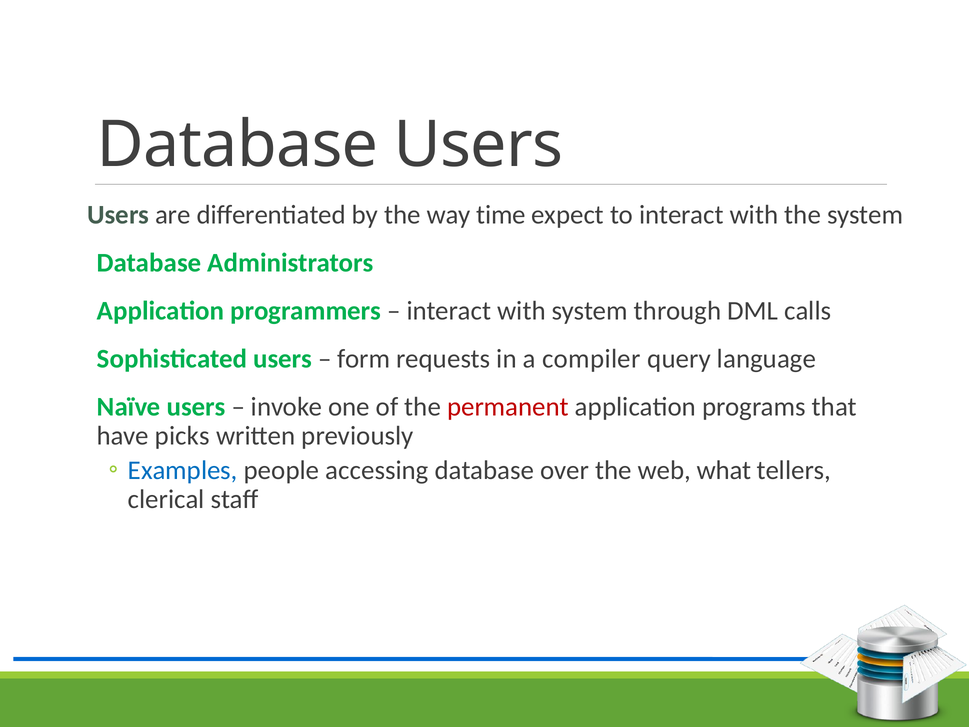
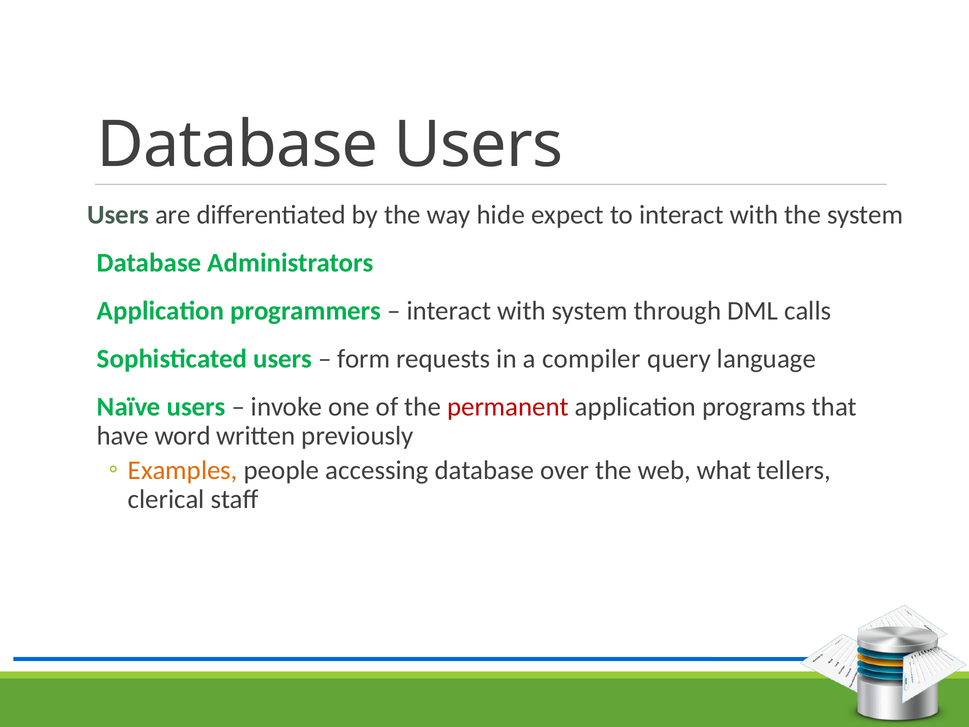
time: time -> hide (501, 215)
picks: picks -> word (183, 436)
Examples colour: blue -> orange (183, 470)
